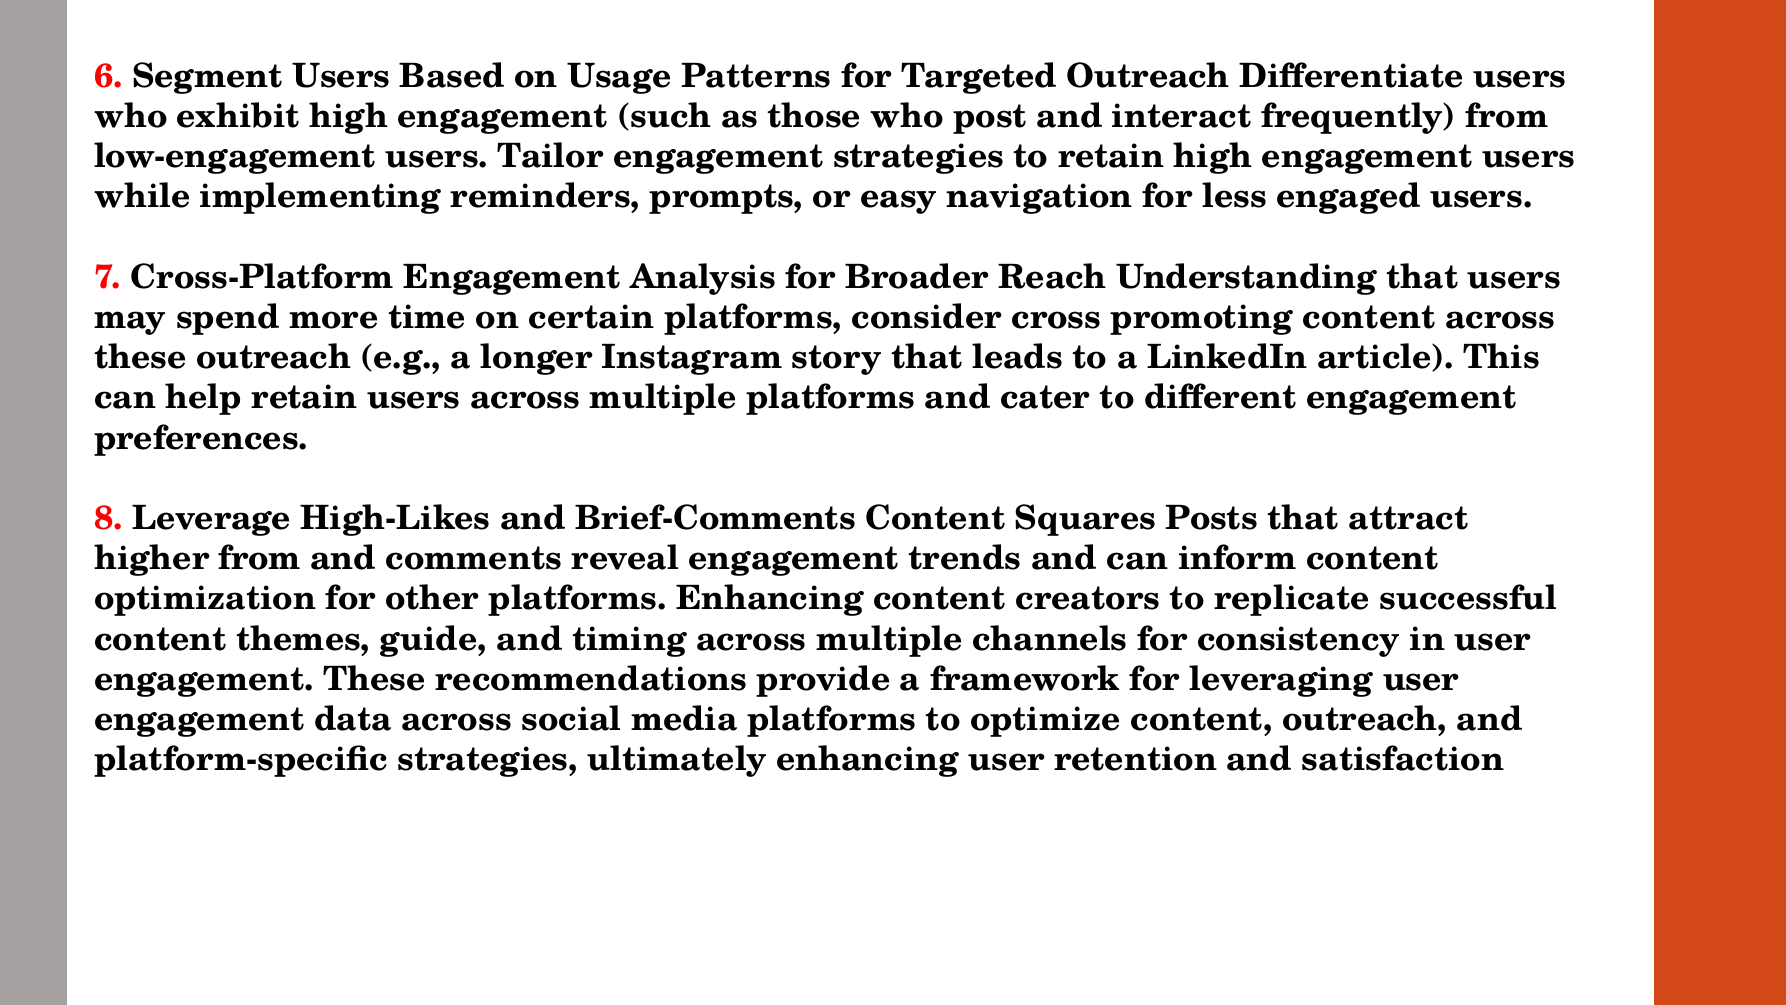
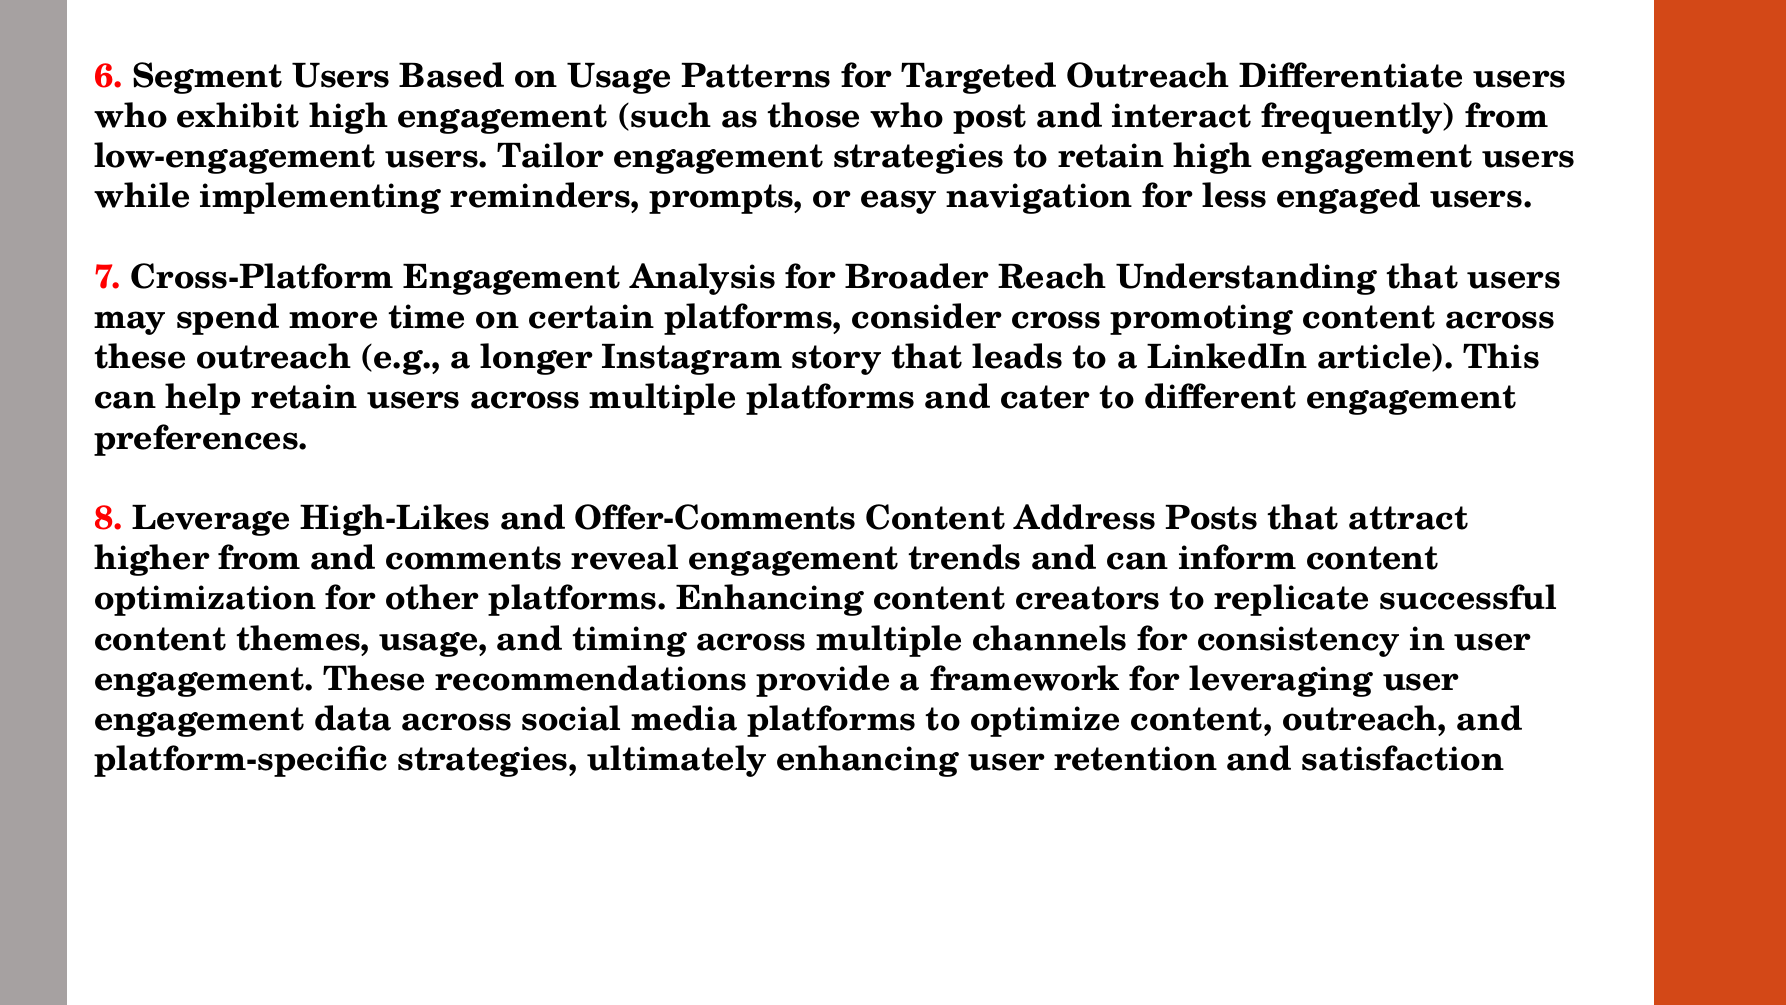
Brief-Comments: Brief-Comments -> Offer-Comments (716, 518)
Squares: Squares -> Address (1085, 518)
themes guide: guide -> usage (434, 639)
